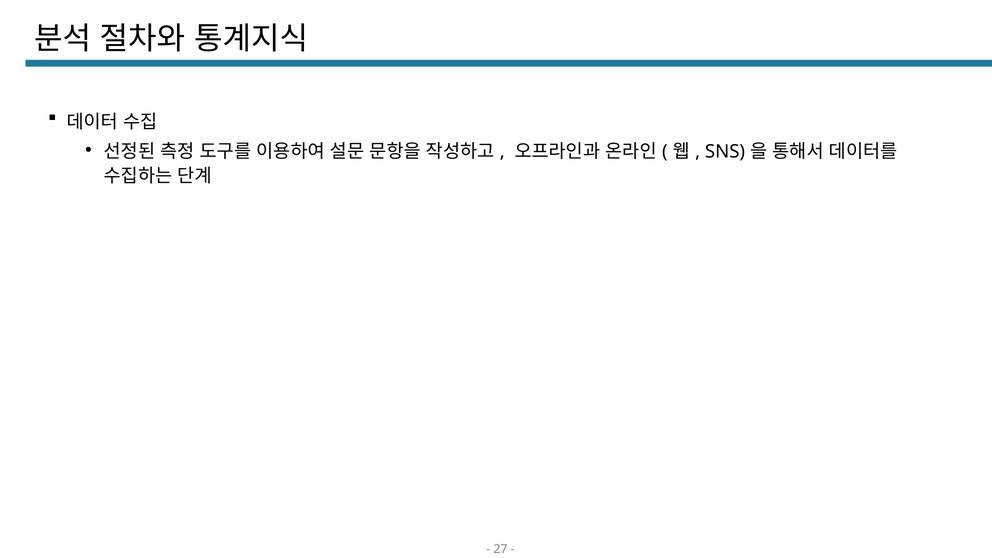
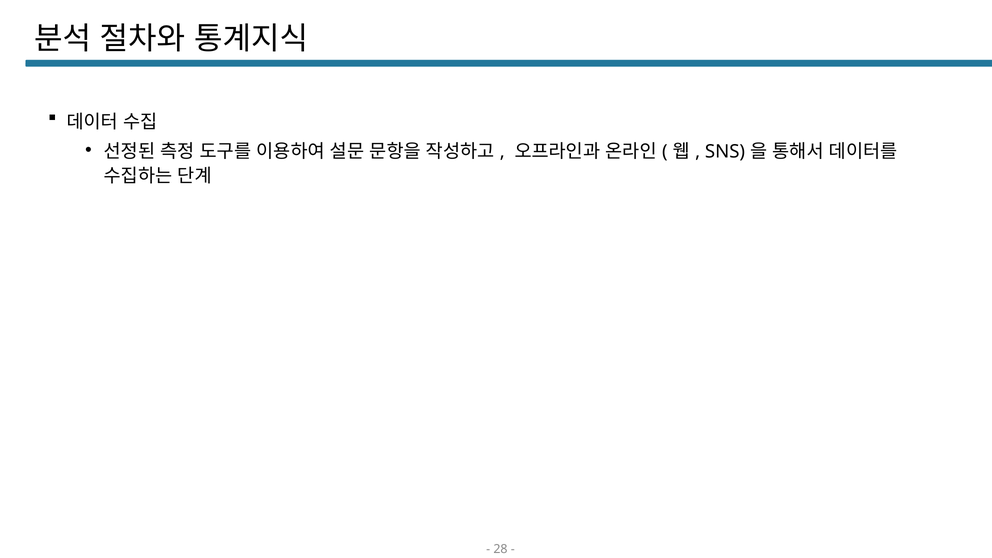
27: 27 -> 28 (500, 549)
